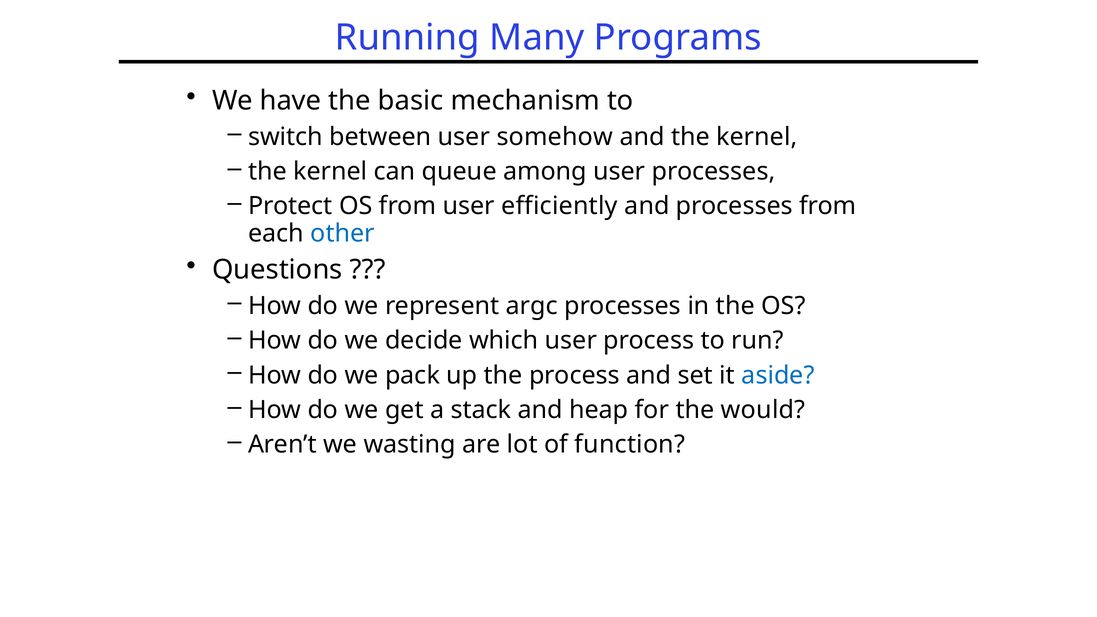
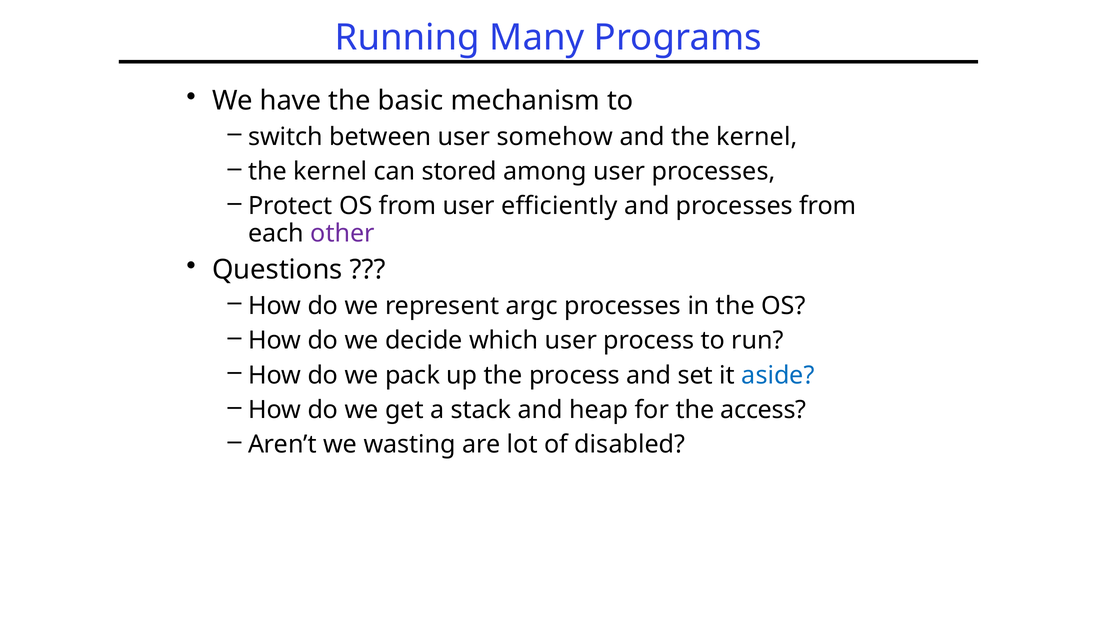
queue: queue -> stored (459, 172)
other colour: blue -> purple (342, 233)
would: would -> access (763, 410)
function: function -> disabled (630, 445)
